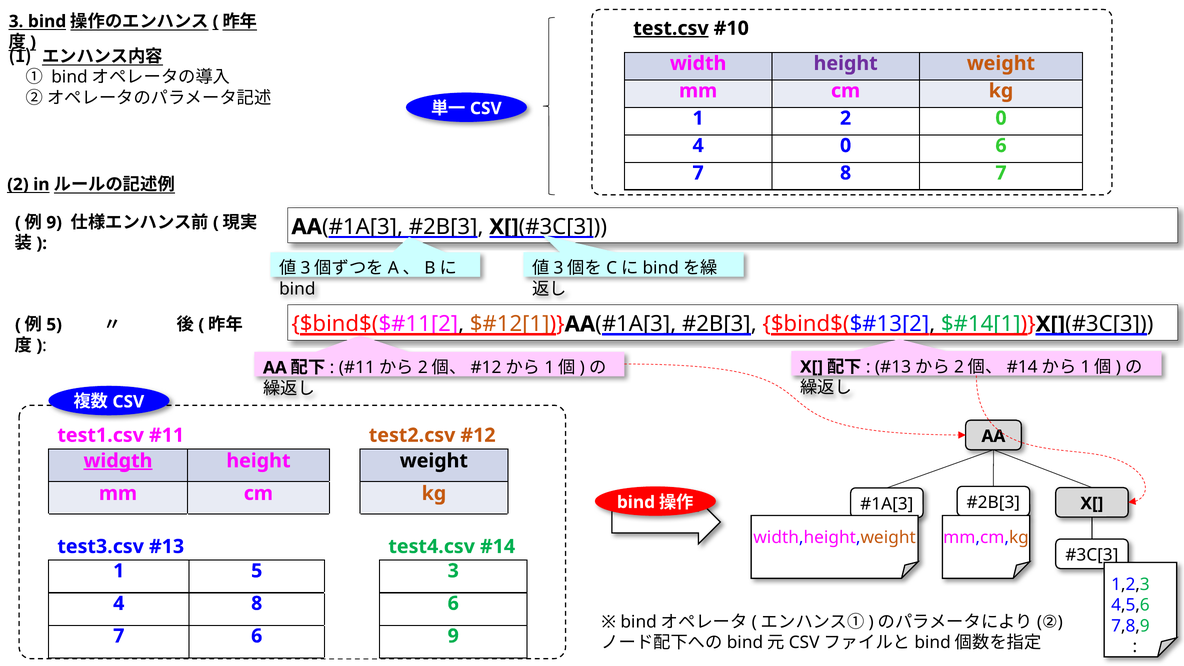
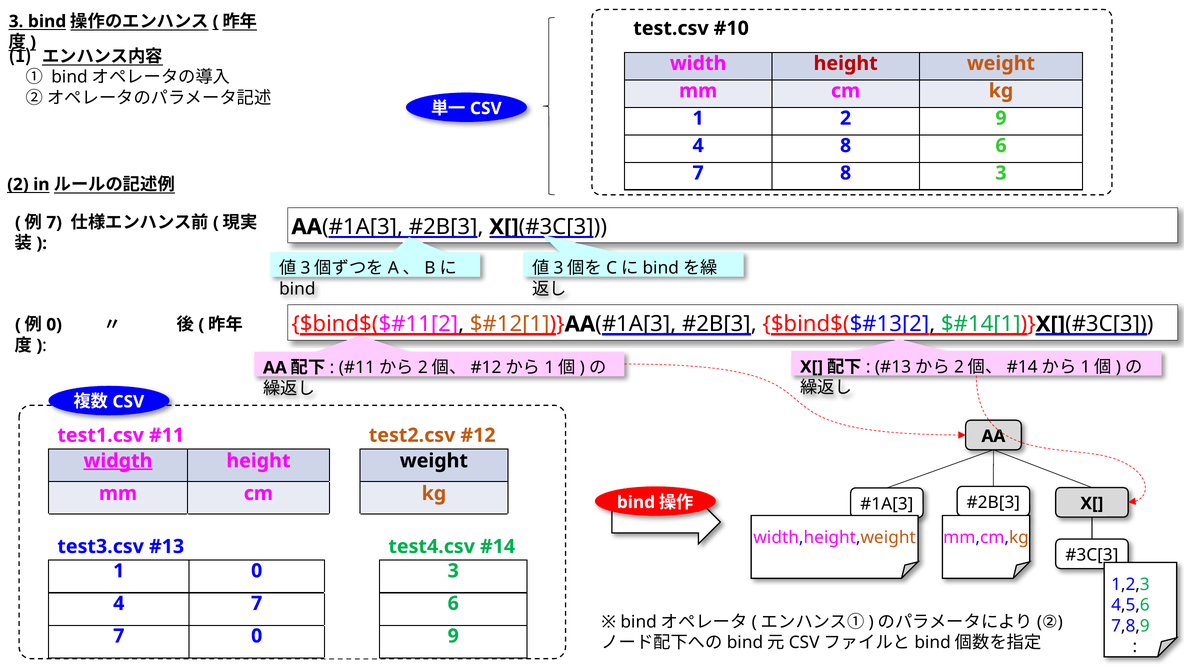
test.csv underline: present -> none (671, 28)
height colour: purple -> red (846, 63)
2 0: 0 -> 9 (1001, 118)
4 0: 0 -> 8 (846, 146)
8 7: 7 -> 3 (1001, 173)
9: 9 -> 7 (54, 223)
5: 5 -> 0 (54, 325)
1 5: 5 -> 0 (257, 571)
4 8: 8 -> 7 (257, 603)
7 6: 6 -> 0 (257, 636)
